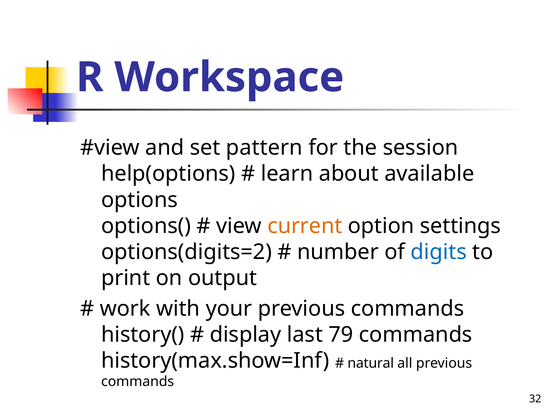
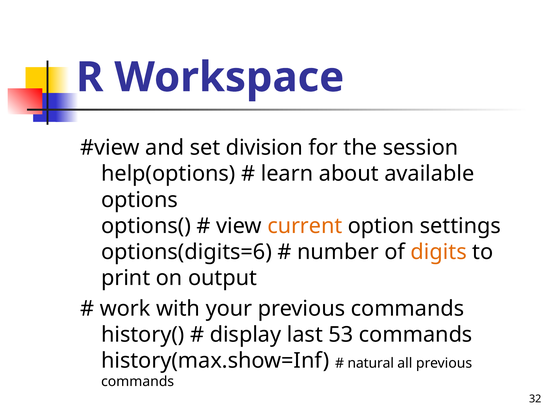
pattern: pattern -> division (264, 148)
options(digits=2: options(digits=2 -> options(digits=6 (187, 252)
digits colour: blue -> orange (439, 252)
79: 79 -> 53 (341, 335)
